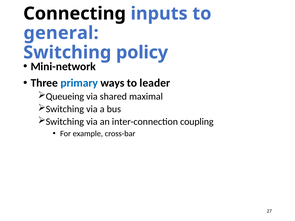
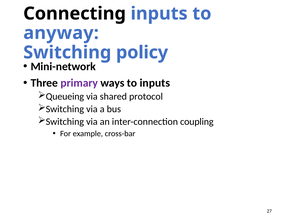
general: general -> anyway (61, 33)
primary colour: blue -> purple (79, 83)
to leader: leader -> inputs (155, 83)
maximal: maximal -> protocol (146, 97)
